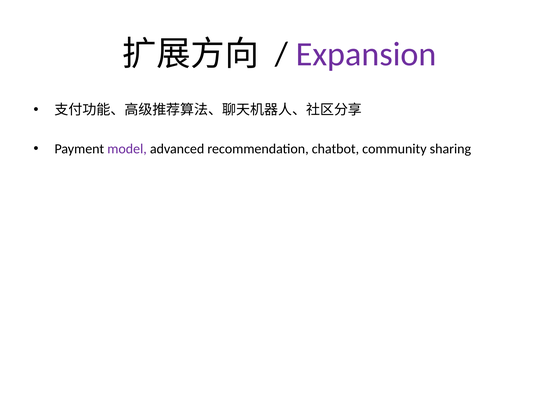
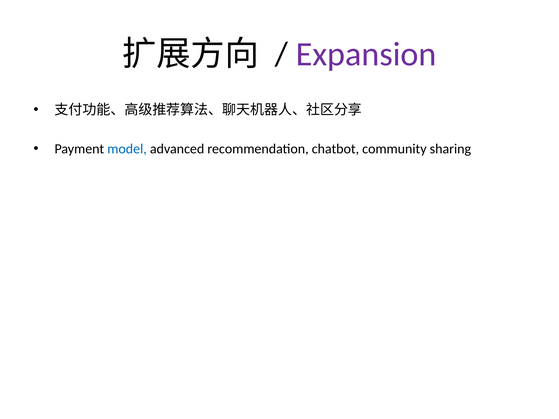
model colour: purple -> blue (127, 149)
